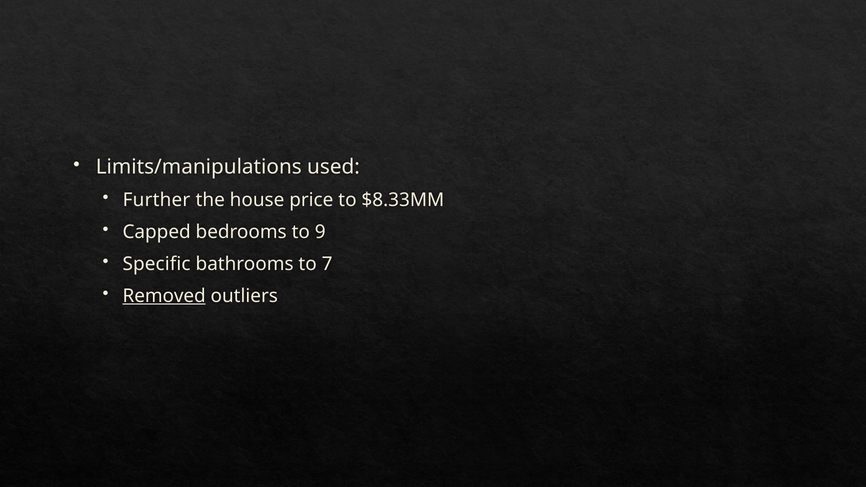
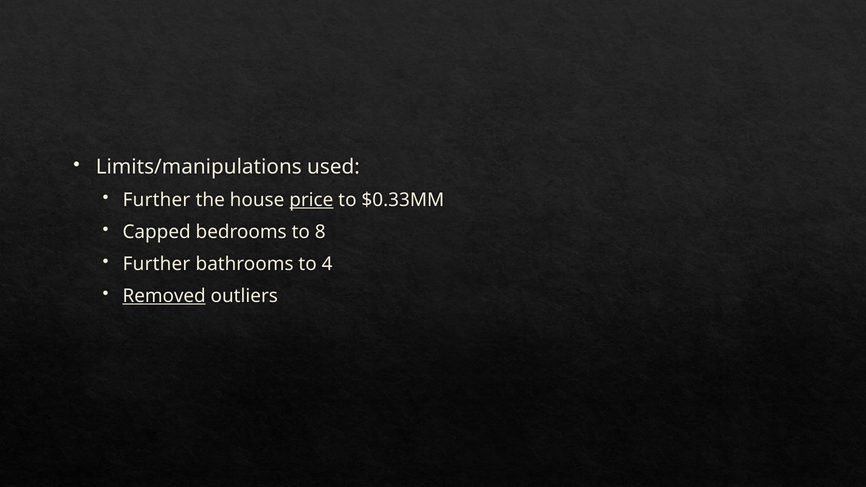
price underline: none -> present (311, 200)
$8.33MM: $8.33MM -> $0.33MM (403, 200)
9: 9 -> 8 (320, 232)
Specific: Specific -> Further (157, 264)
7: 7 -> 4 (327, 264)
